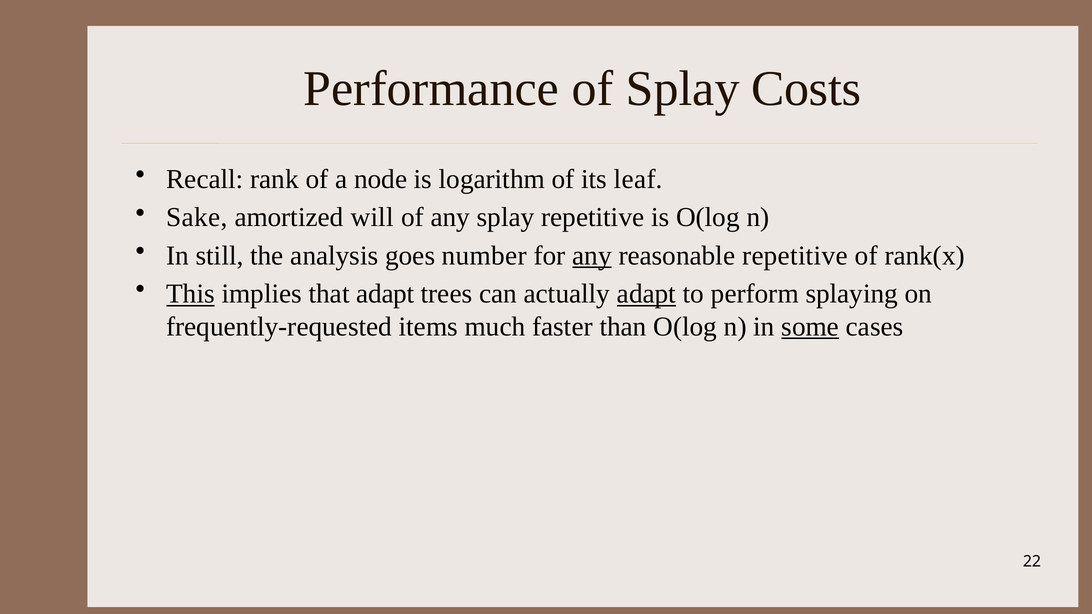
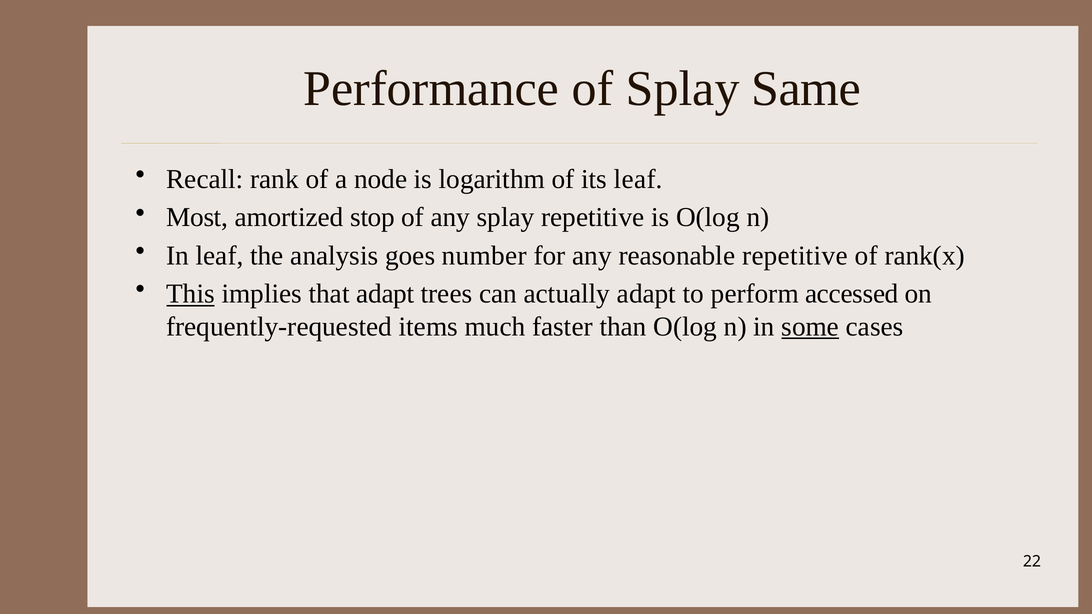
Costs: Costs -> Same (806, 89)
Sake: Sake -> Most (197, 218)
will: will -> stop (373, 218)
In still: still -> leaf (220, 256)
any underline: present -> none (592, 256)
adapt underline: present -> none (646, 294)
splaying: splaying -> accessed (852, 294)
